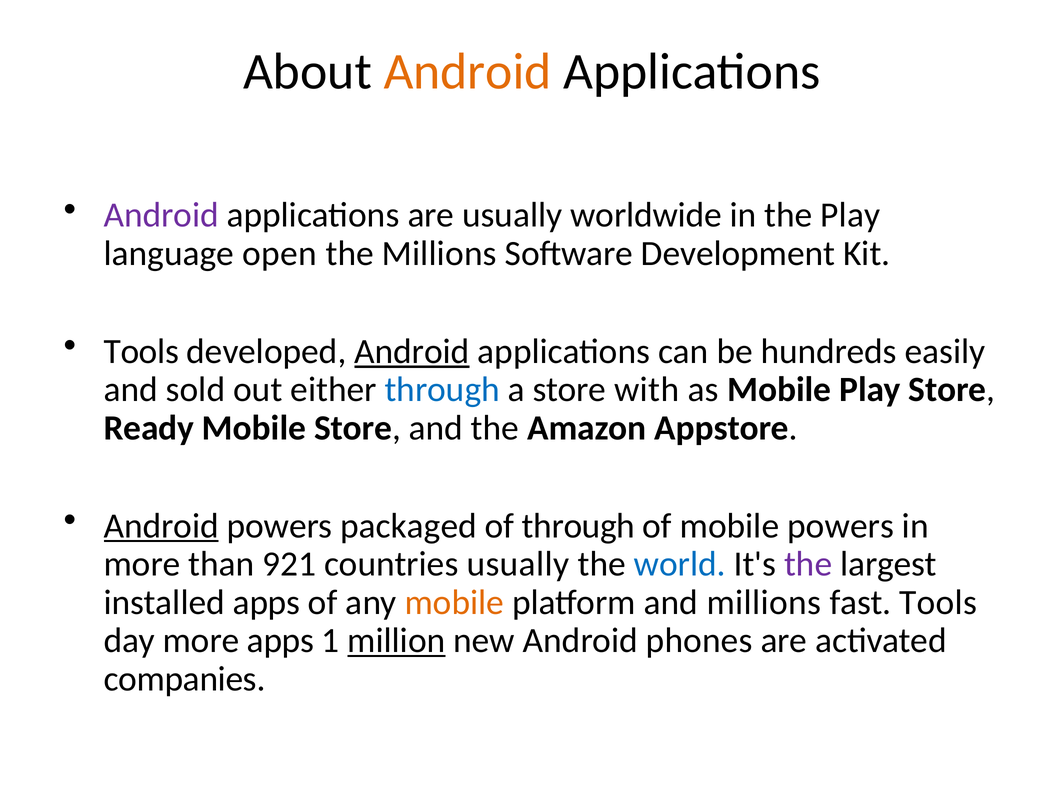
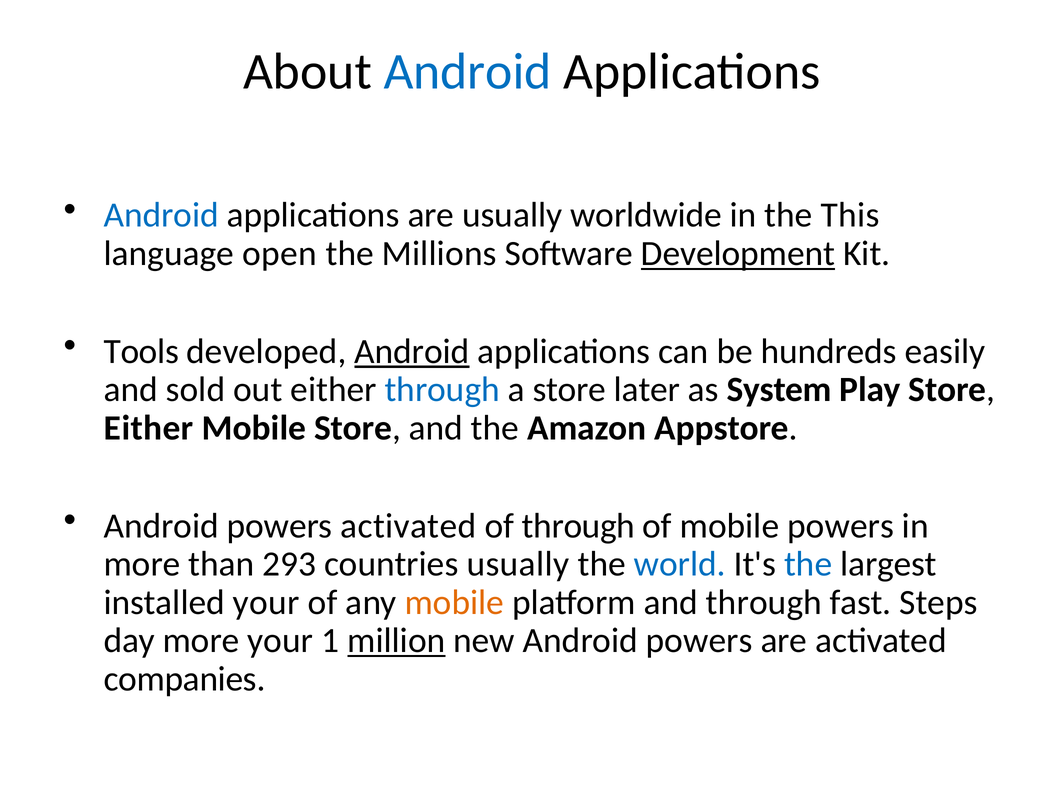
Android colour: orange -> blue (468, 72)
Android colour: purple -> blue (161, 215)
the Play: Play -> This (850, 215)
Development underline: none -> present (738, 254)
with: with -> later (647, 390)
as Mobile: Mobile -> System (779, 390)
Ready: Ready -> Either (149, 428)
Android underline: present -> none (161, 526)
powers packaged: packaged -> activated (408, 526)
921: 921 -> 293 (289, 564)
the colour: purple -> blue (808, 564)
installed apps: apps -> your (266, 602)
and millions: millions -> through (764, 602)
fast Tools: Tools -> Steps (938, 602)
more apps: apps -> your (280, 641)
new Android phones: phones -> powers (699, 641)
